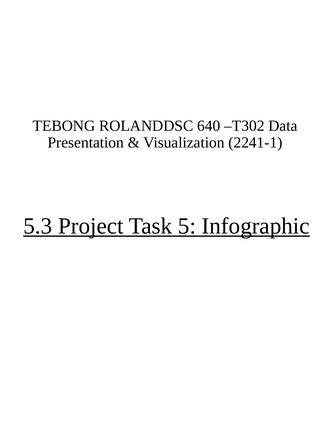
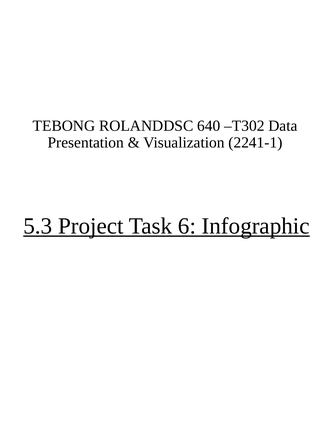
5: 5 -> 6 (187, 226)
